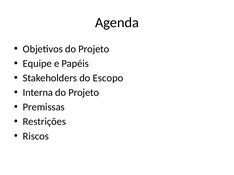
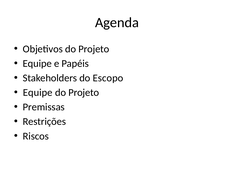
Interna: Interna -> Equipe (38, 93)
